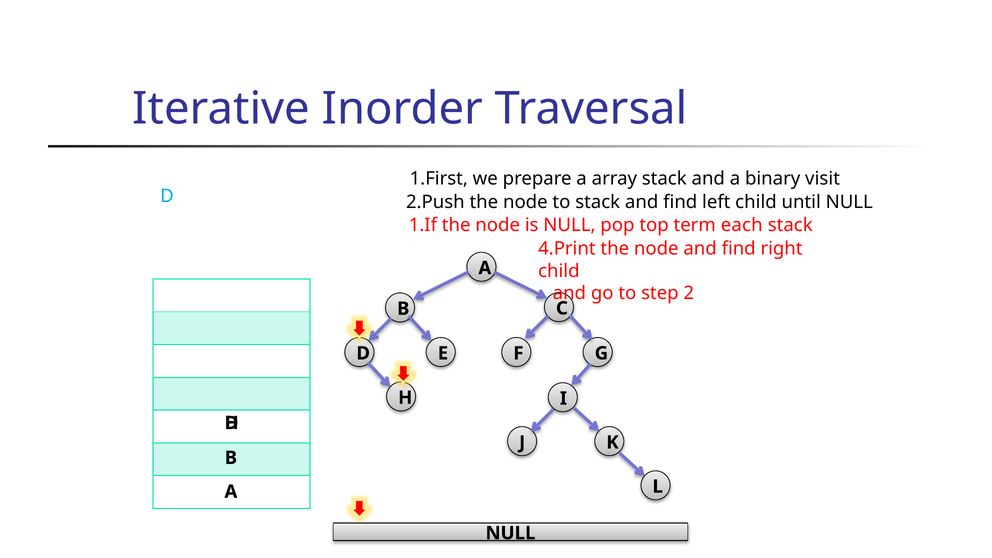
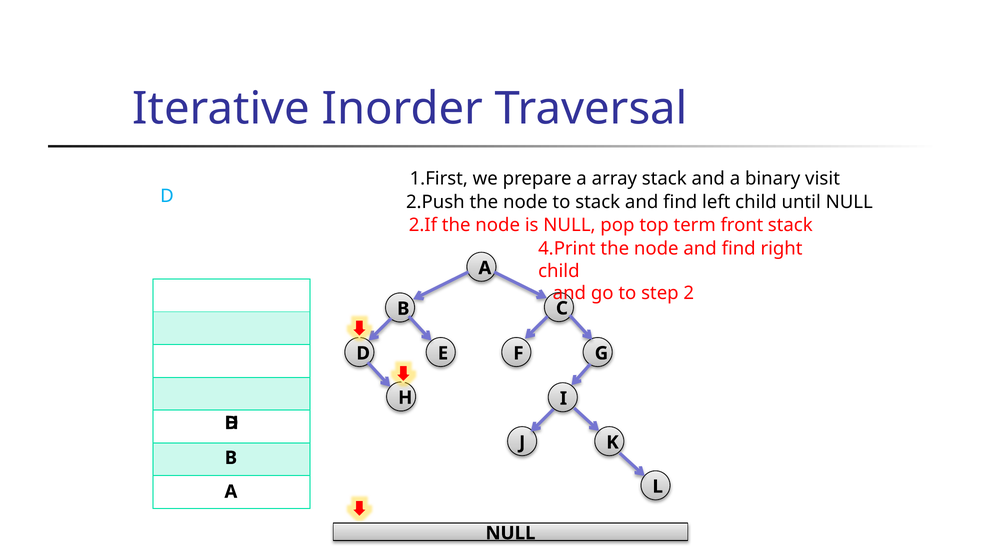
1.If: 1.If -> 2.If (423, 225)
each: each -> front (742, 225)
